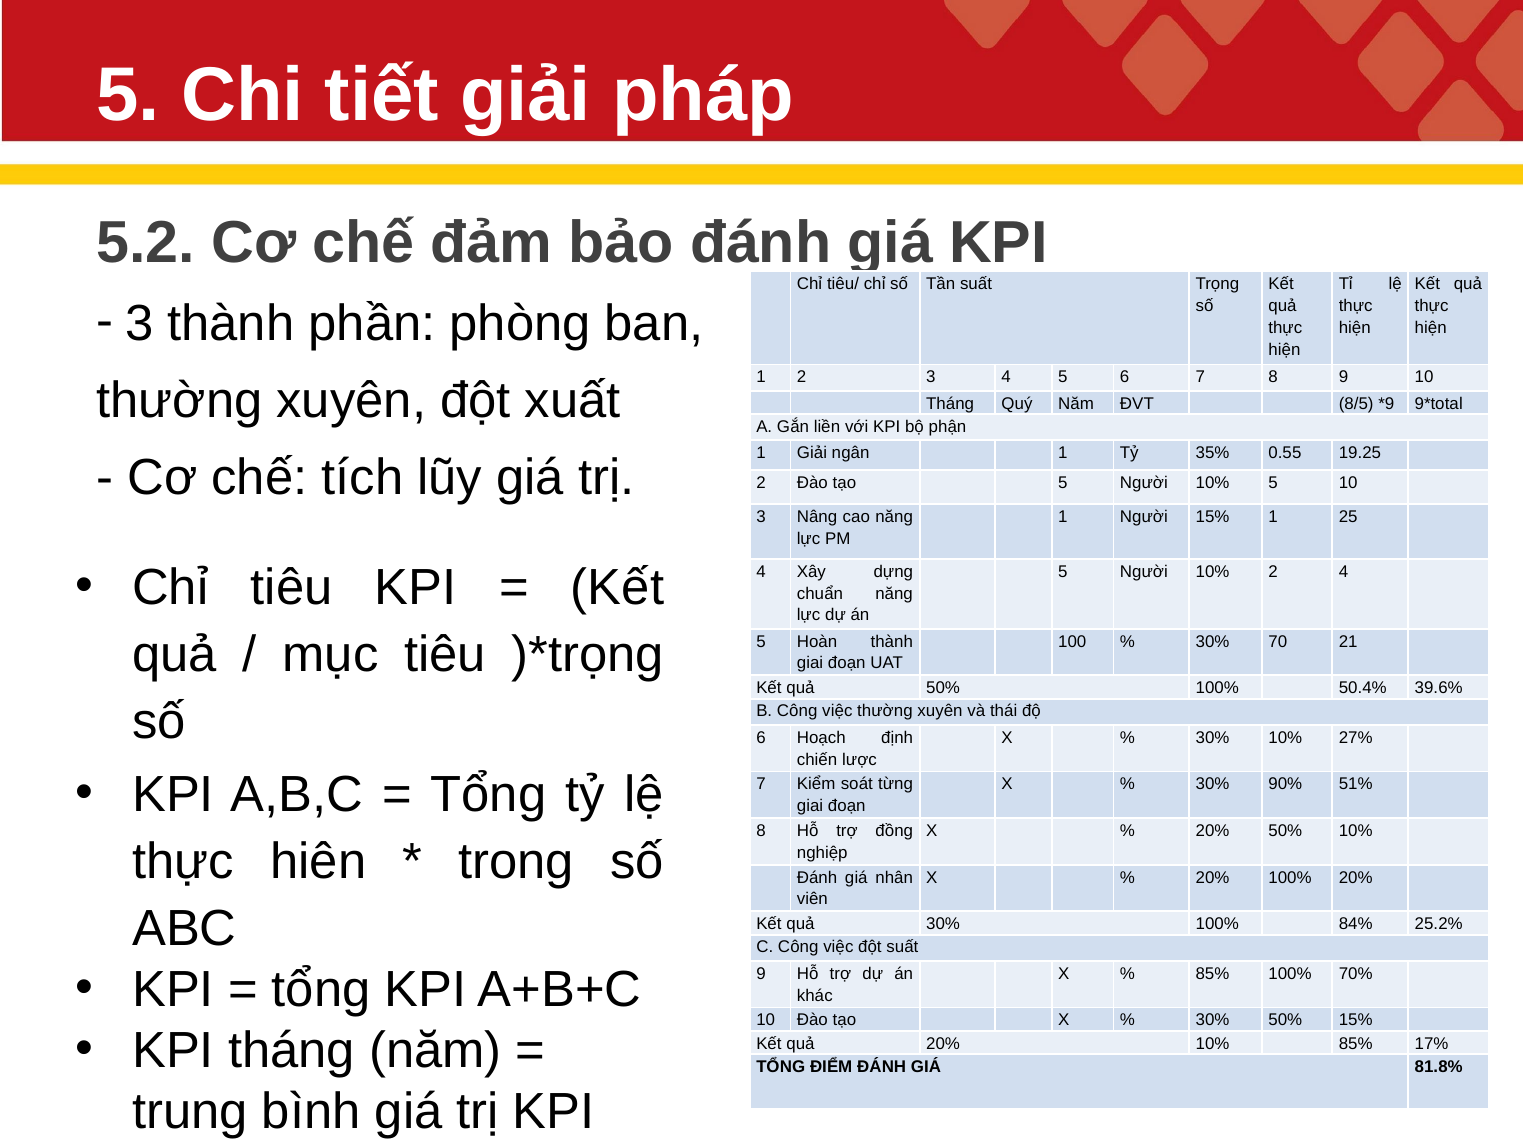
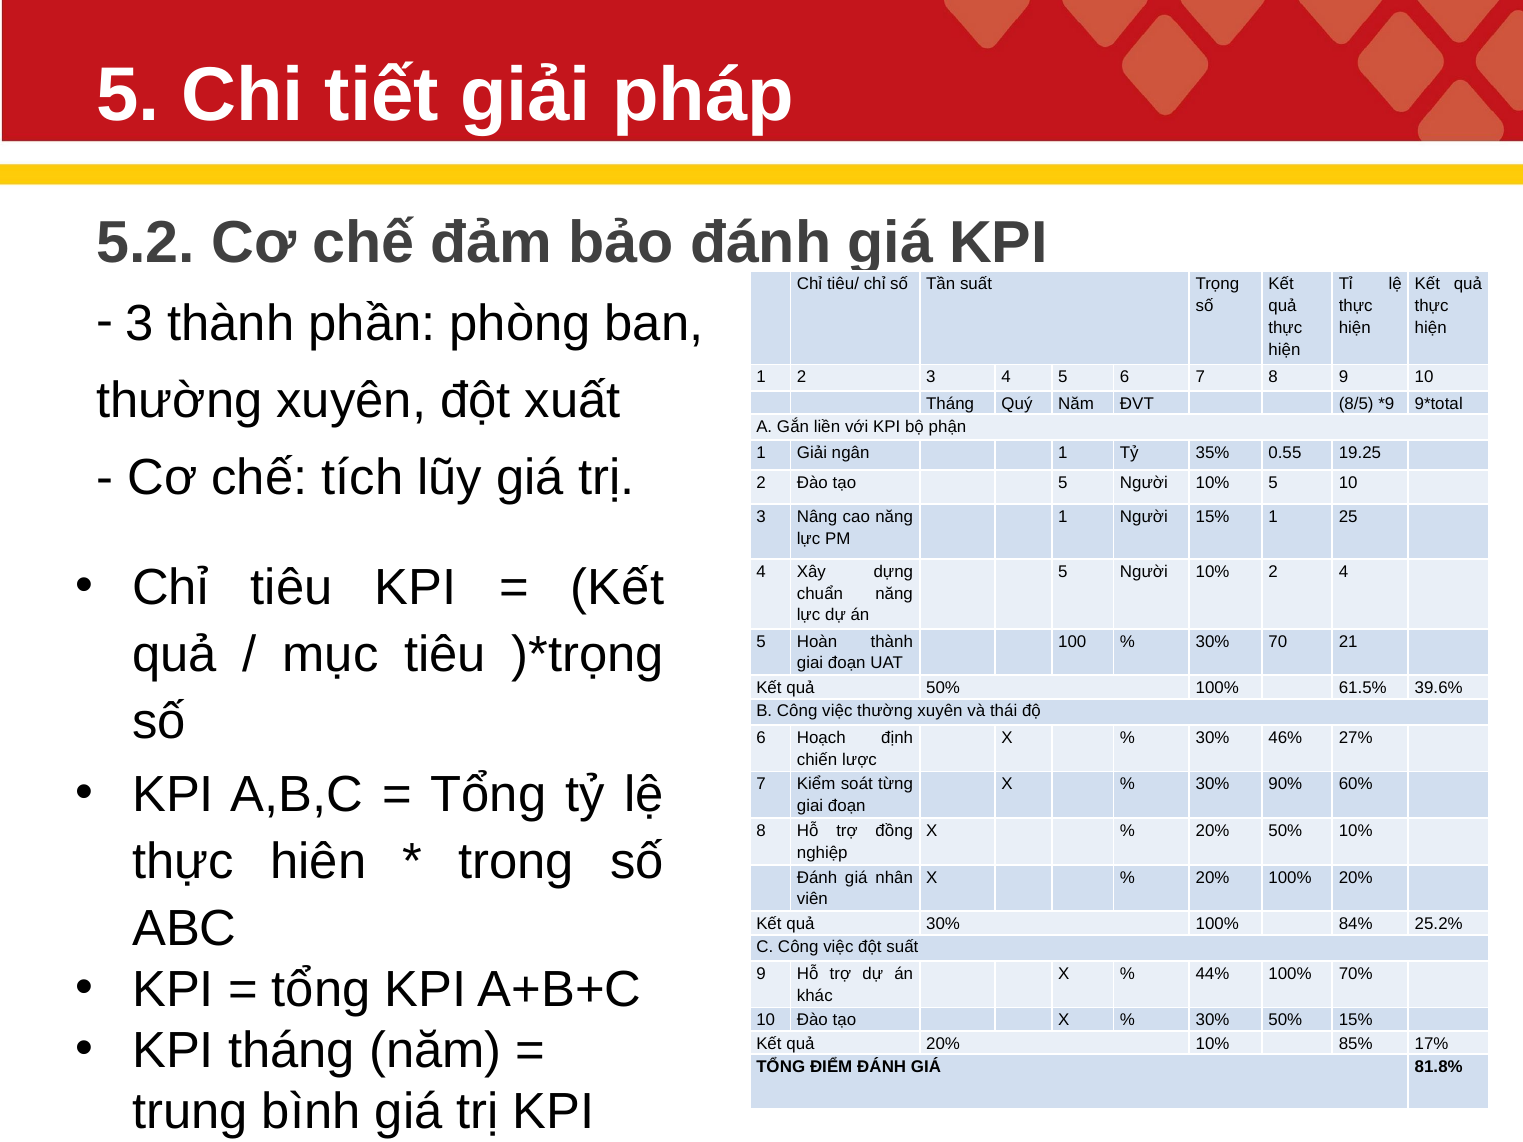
50.4%: 50.4% -> 61.5% (1363, 688)
30% 10%: 10% -> 46% (1285, 738)
51%: 51% -> 60% (1356, 784)
85%: 85% -> 44% (1213, 974)
